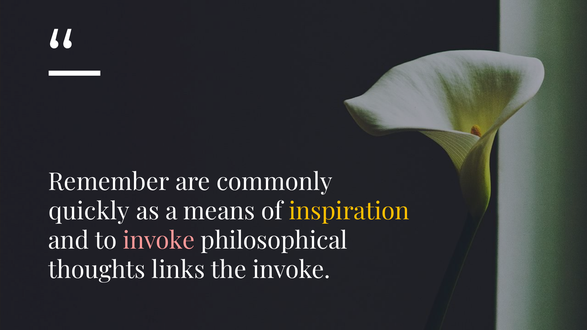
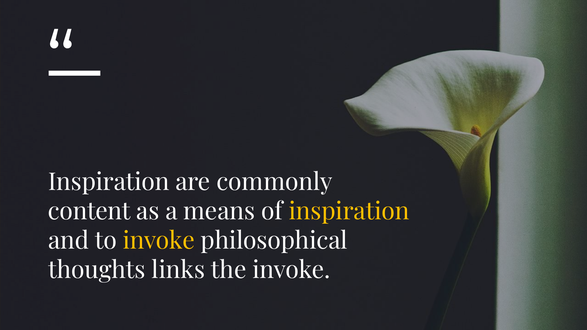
Remember: Remember -> Inspiration (109, 182)
quickly: quickly -> content (89, 212)
invoke colour: pink -> yellow (159, 241)
